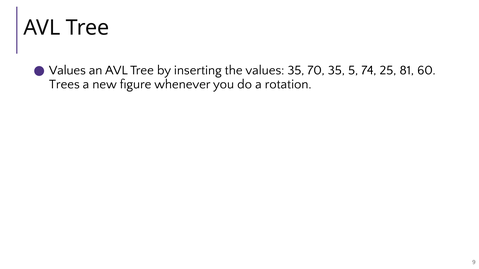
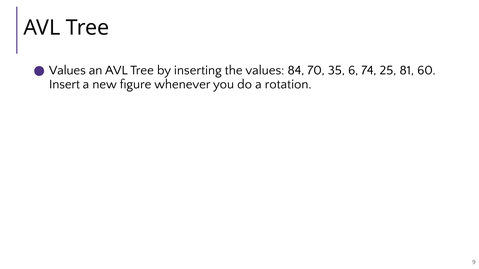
values 35: 35 -> 84 (296, 70)
5: 5 -> 6 (353, 70)
Trees: Trees -> Insert (64, 84)
